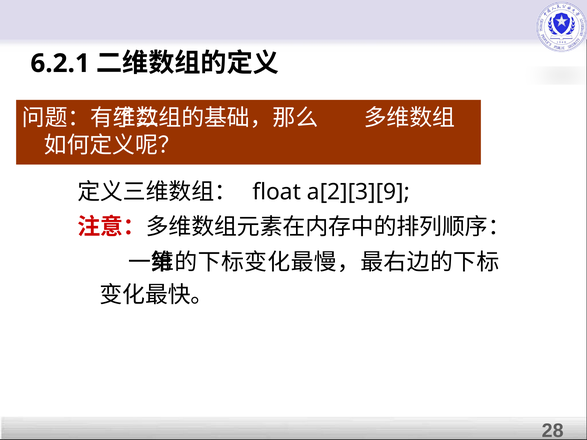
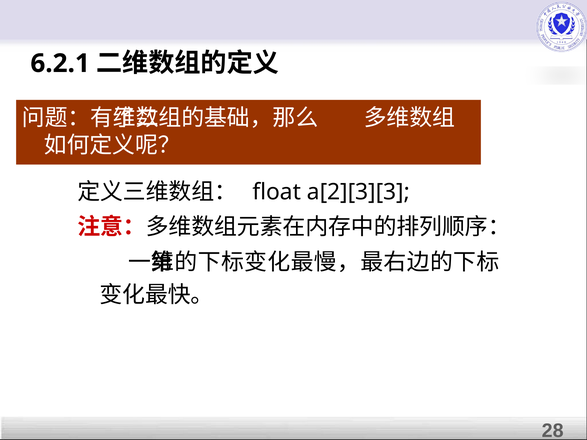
a[2][3][9: a[2][3][9 -> a[2][3][3 (358, 192)
